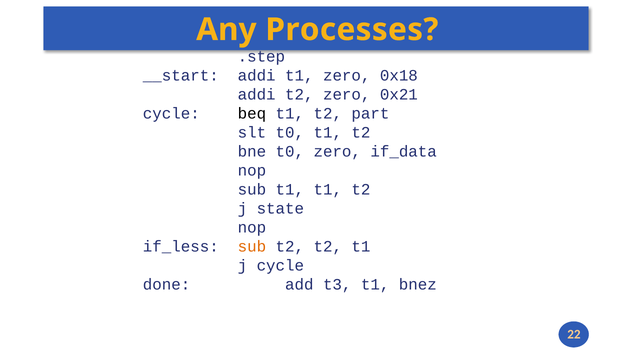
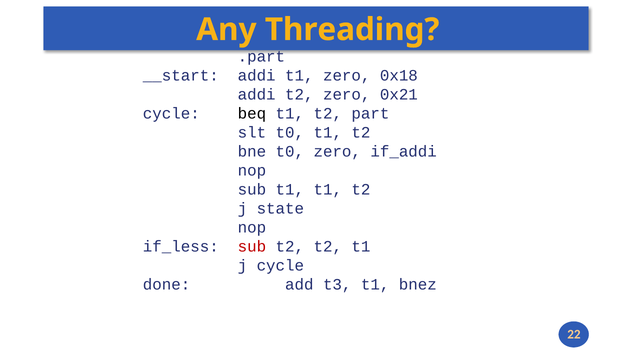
Processes: Processes -> Threading (352, 30)
.step: .step -> .part (261, 56)
if_data: if_data -> if_addi (404, 151)
sub colour: orange -> red (252, 246)
